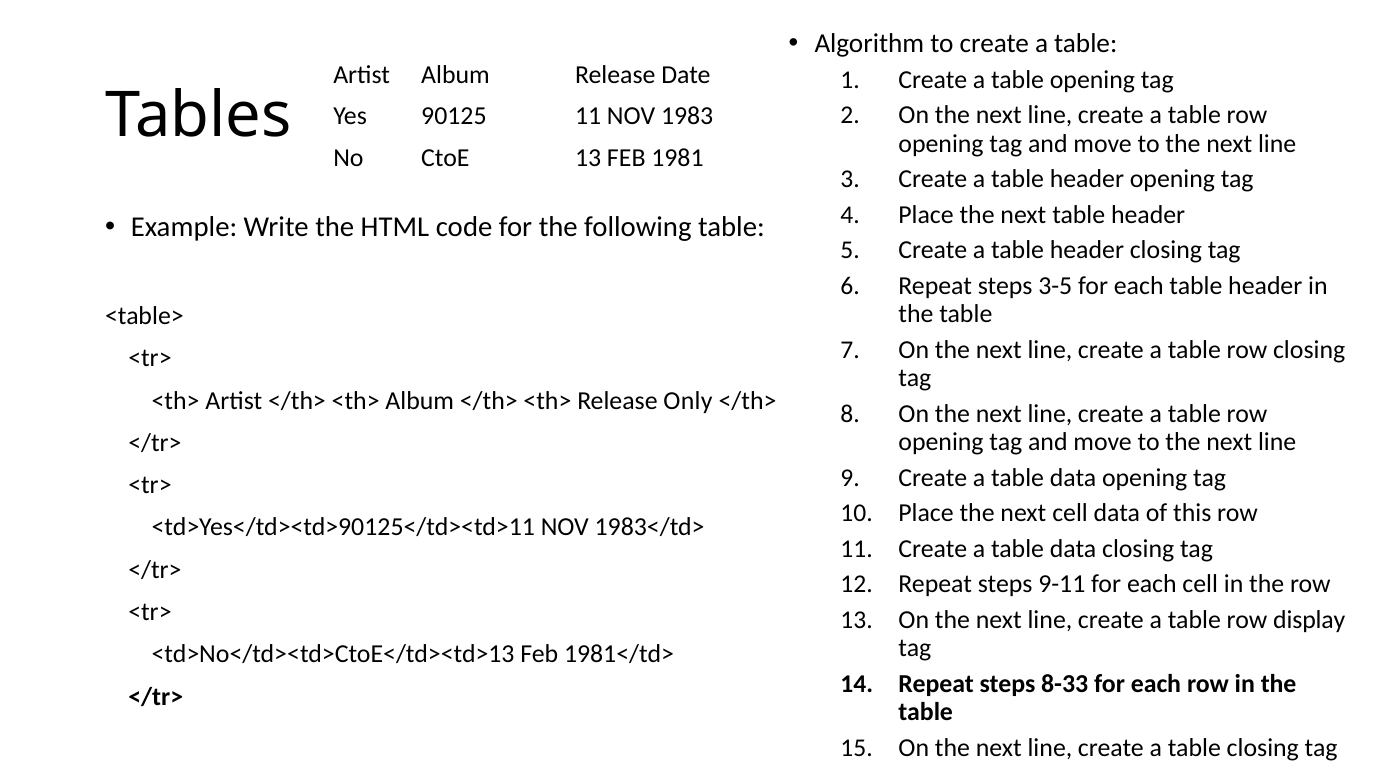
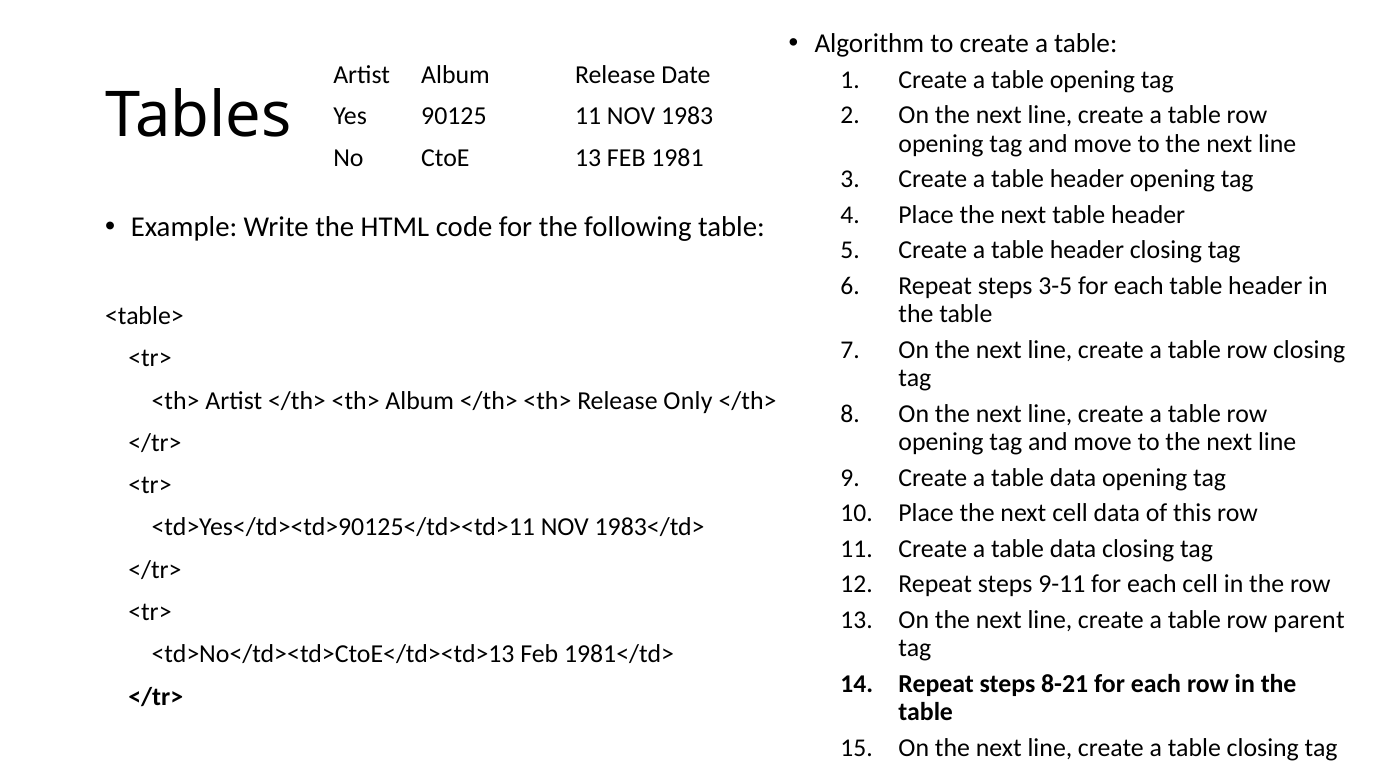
display: display -> parent (1309, 620)
8-33: 8-33 -> 8-21 (1065, 684)
